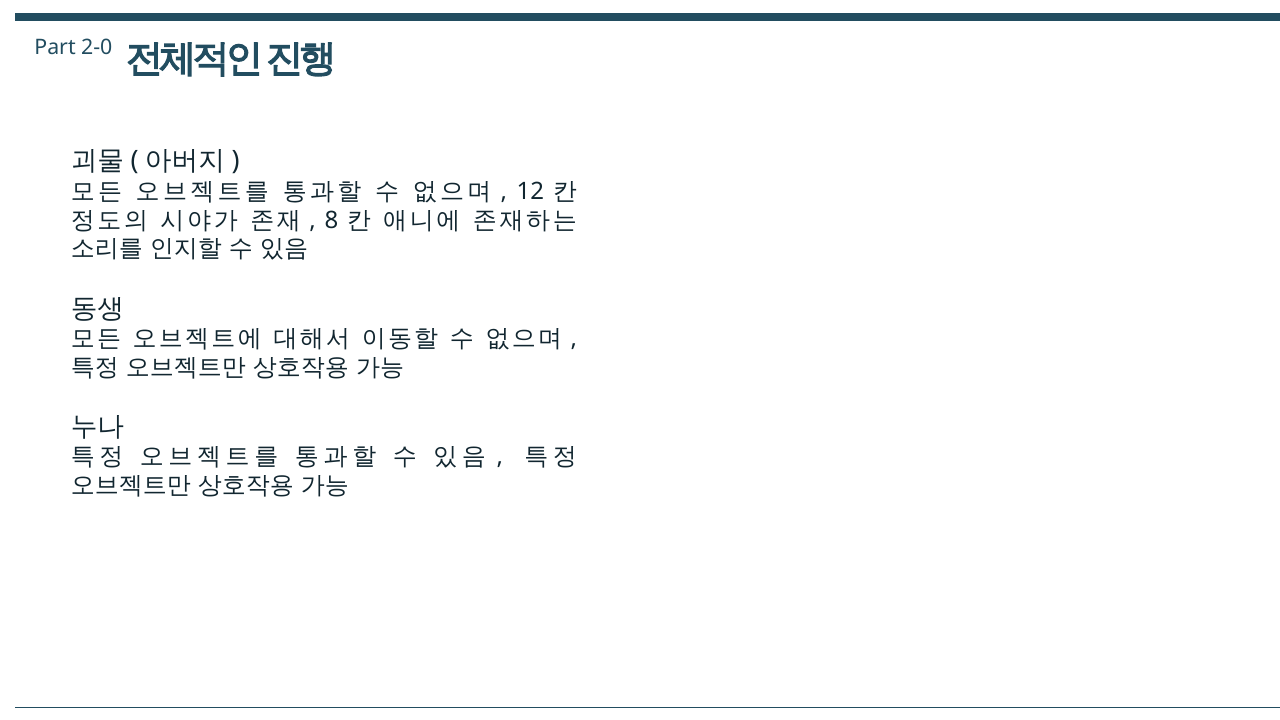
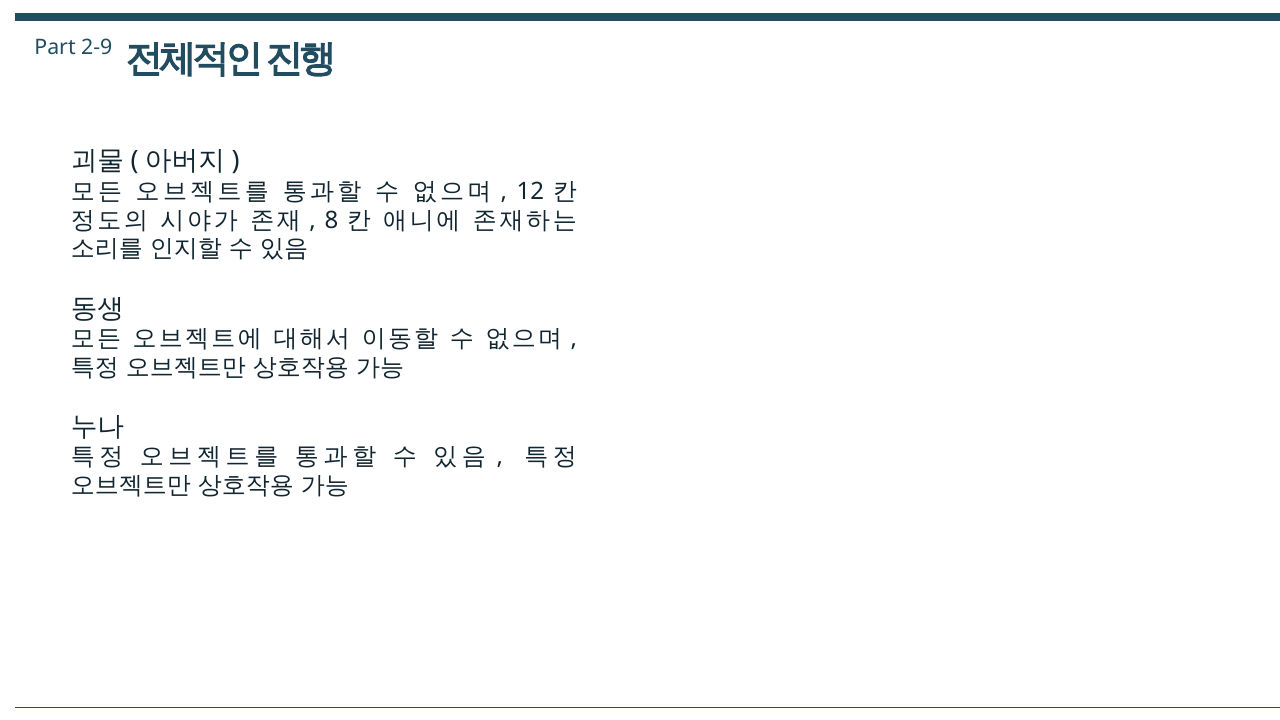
2-0: 2-0 -> 2-9 (97, 48)
